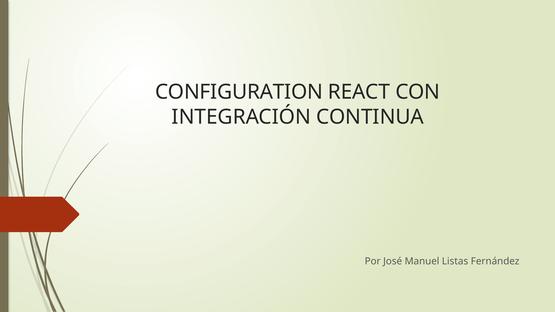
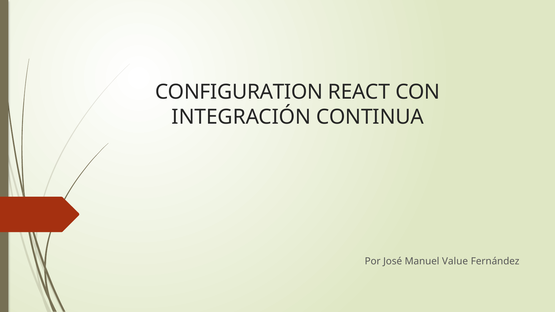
Listas: Listas -> Value (455, 261)
